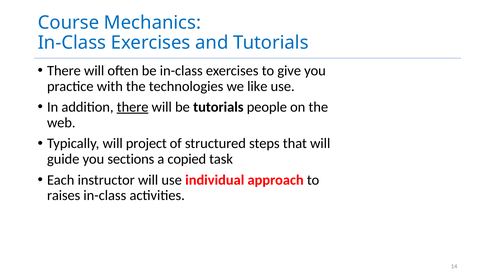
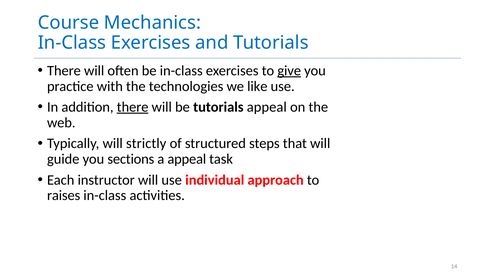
give underline: none -> present (289, 70)
tutorials people: people -> appeal (267, 107)
project: project -> strictly (146, 143)
a copied: copied -> appeal (187, 159)
